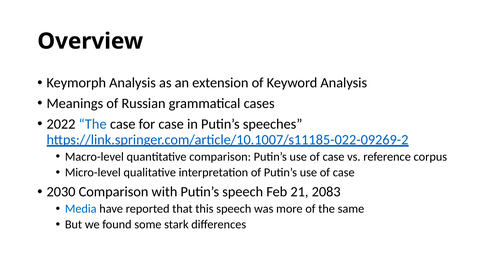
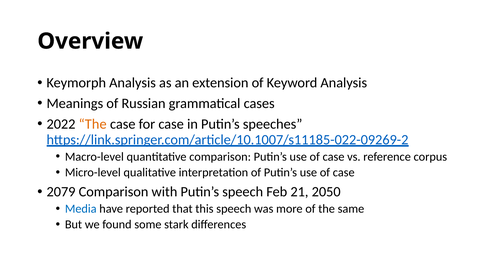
The colour: blue -> orange (93, 124)
2030: 2030 -> 2079 (61, 192)
2083: 2083 -> 2050 (326, 192)
